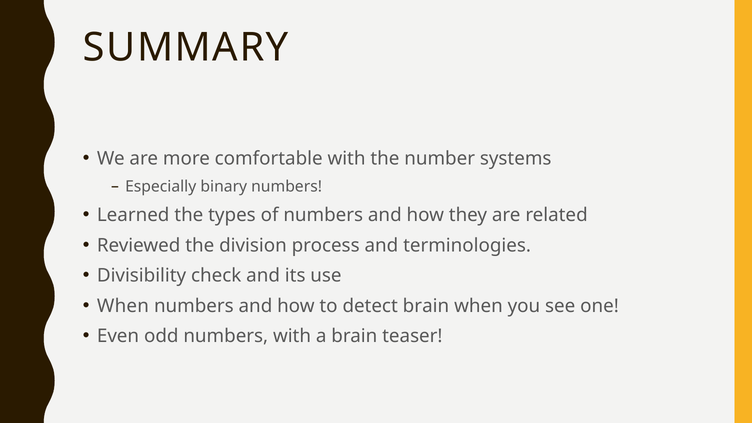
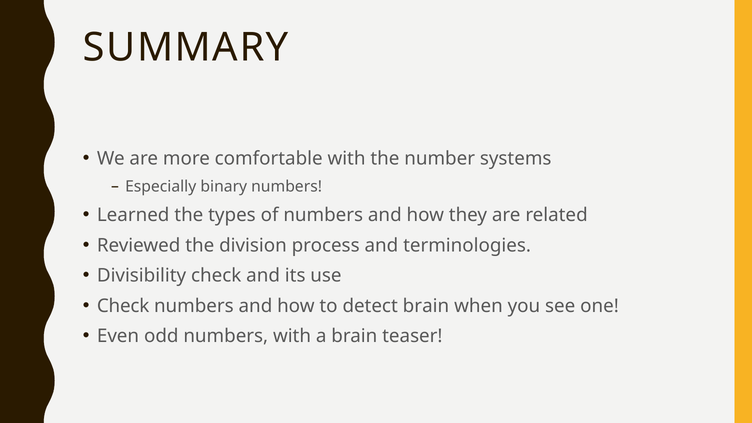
When: When -> Check (123, 306)
